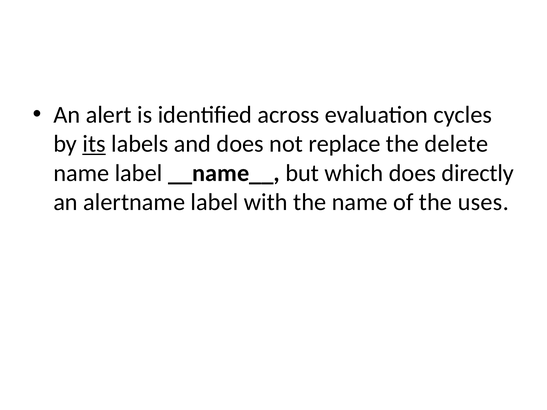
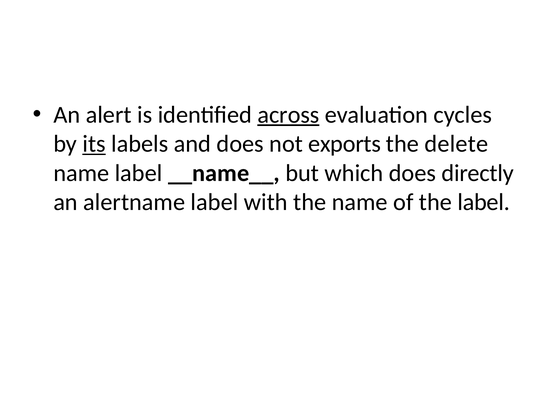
across underline: none -> present (288, 115)
replace: replace -> exports (345, 144)
the uses: uses -> label (484, 202)
